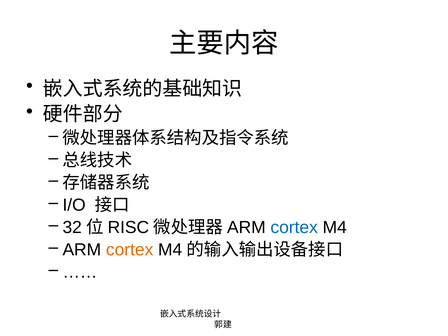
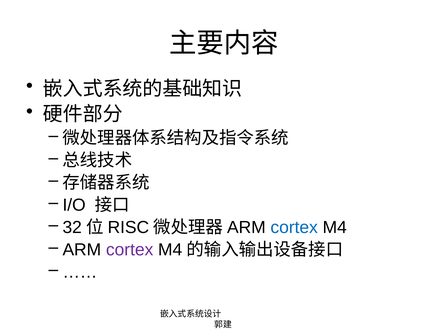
cortex colour: orange -> purple (130, 250)
